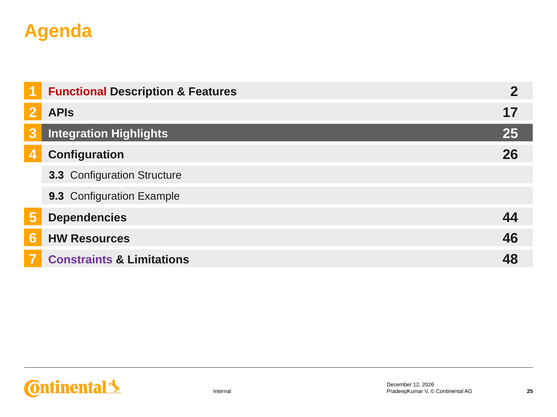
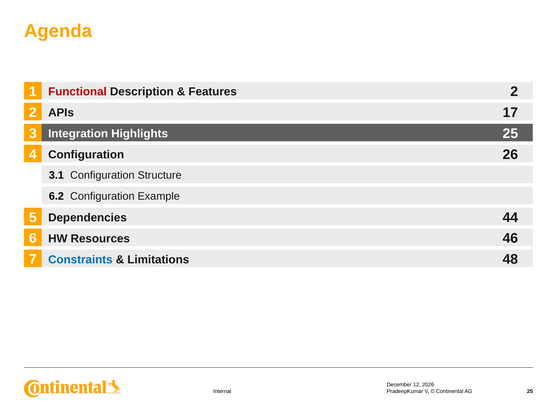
3.3: 3.3 -> 3.1 (56, 176)
9.3: 9.3 -> 6.2 (56, 197)
Constraints colour: purple -> blue (80, 260)
